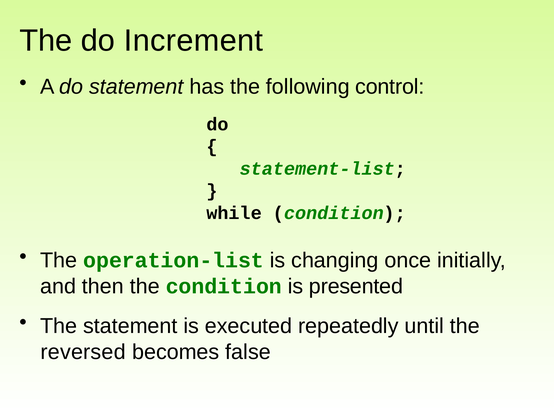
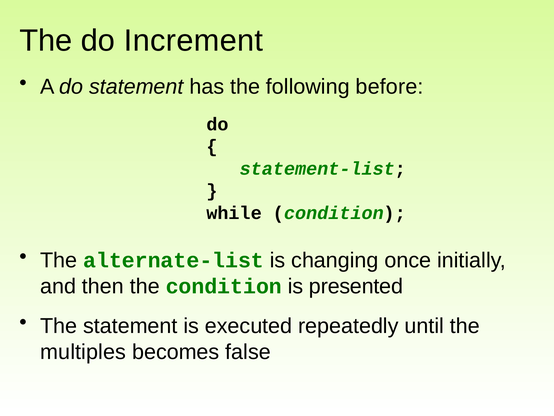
control: control -> before (390, 86)
operation-list: operation-list -> alternate-list (174, 260)
reversed: reversed -> multiples (83, 352)
